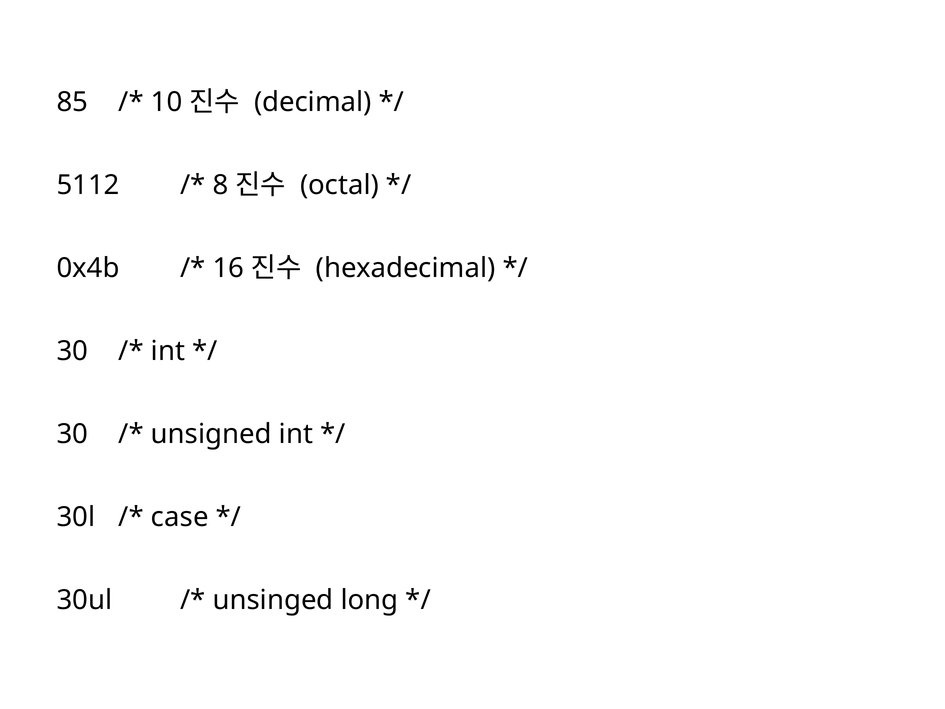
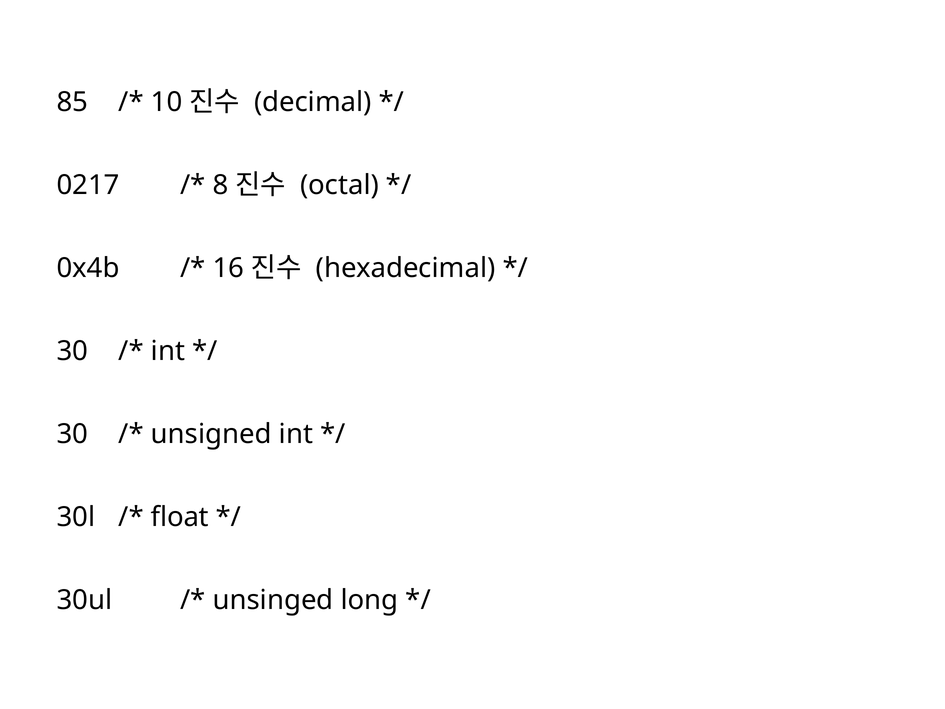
5112: 5112 -> 0217 (88, 185)
case: case -> float (180, 517)
